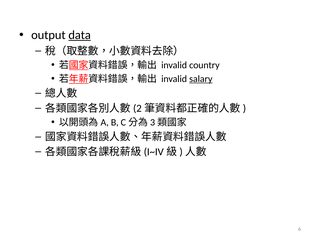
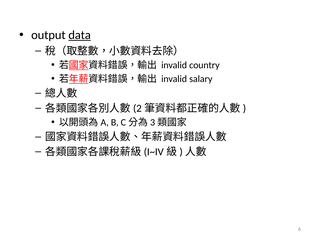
salary underline: present -> none (201, 79)
